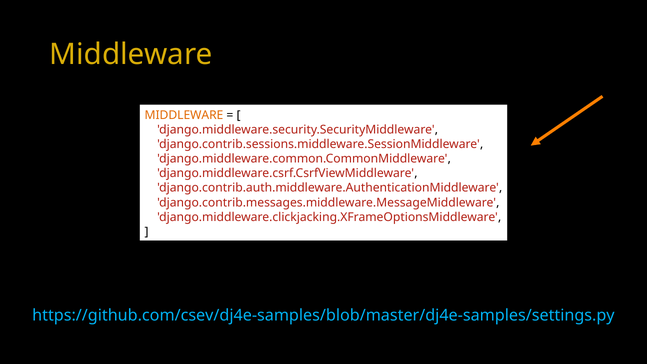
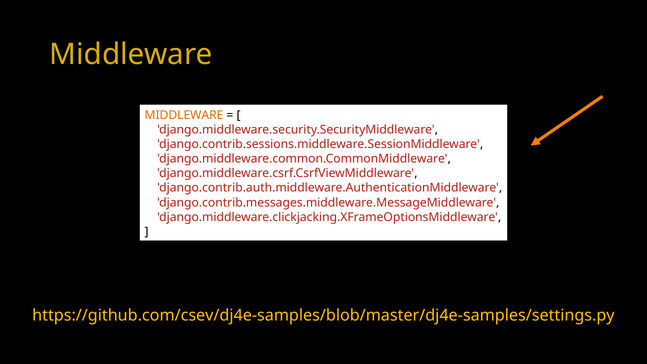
https://github.com/csev/dj4e-samples/blob/master/dj4e-samples/settings.py colour: light blue -> yellow (323, 315)
